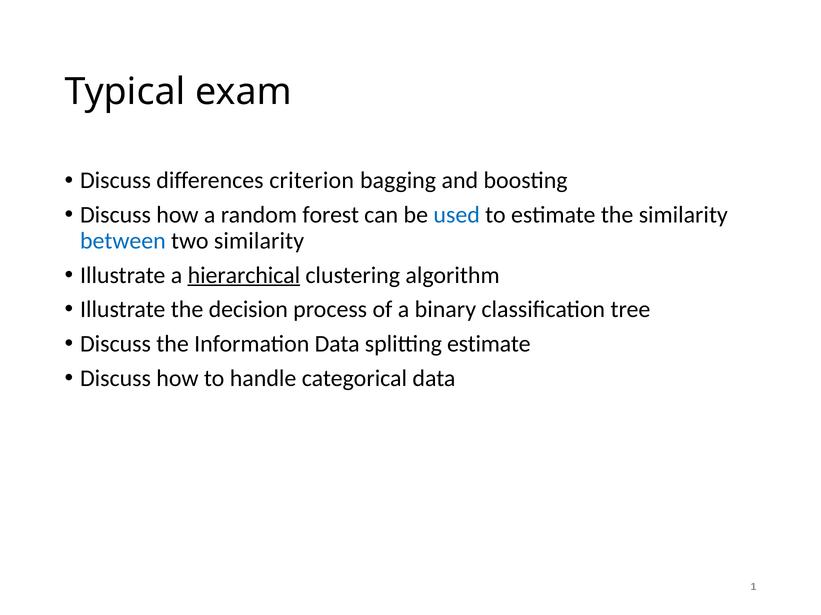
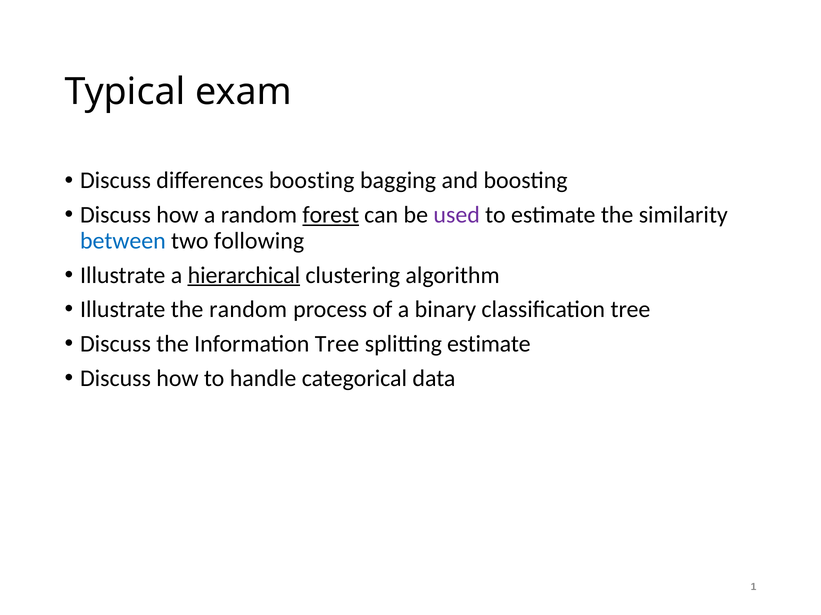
differences criterion: criterion -> boosting (312, 181)
forest underline: none -> present (331, 215)
used colour: blue -> purple (457, 215)
two similarity: similarity -> following (259, 241)
the decision: decision -> random (248, 310)
Information Data: Data -> Tree (337, 344)
